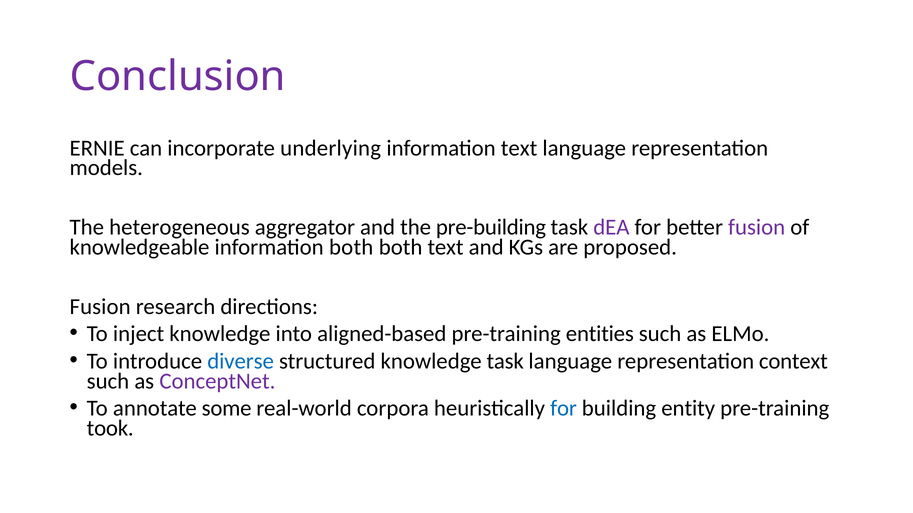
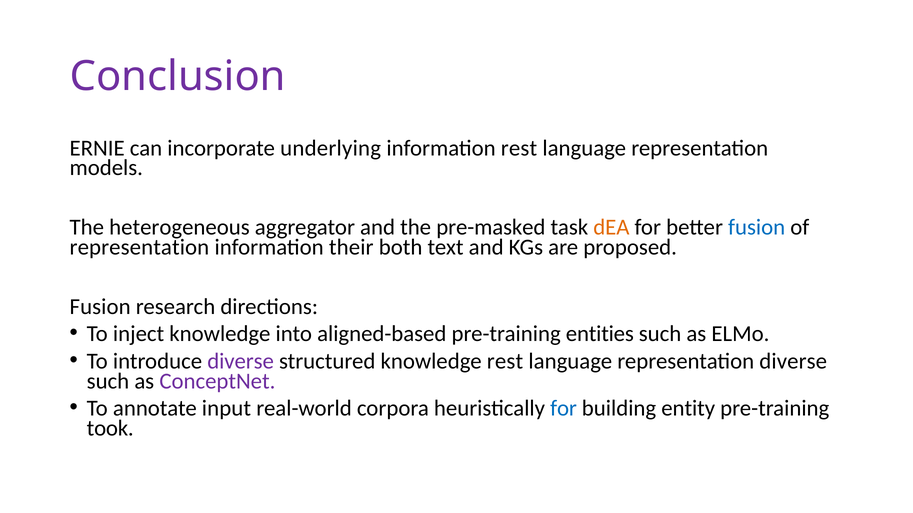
information text: text -> rest (519, 148)
pre-building: pre-building -> pre-masked (491, 228)
dEA colour: purple -> orange (611, 228)
fusion colour: purple -> blue (757, 228)
knowledgeable: knowledgeable -> representation (139, 247)
information both: both -> their (351, 247)
diverse colour: blue -> purple (241, 362)
knowledge task: task -> rest (505, 362)
representation context: context -> diverse (793, 362)
some: some -> input (226, 409)
